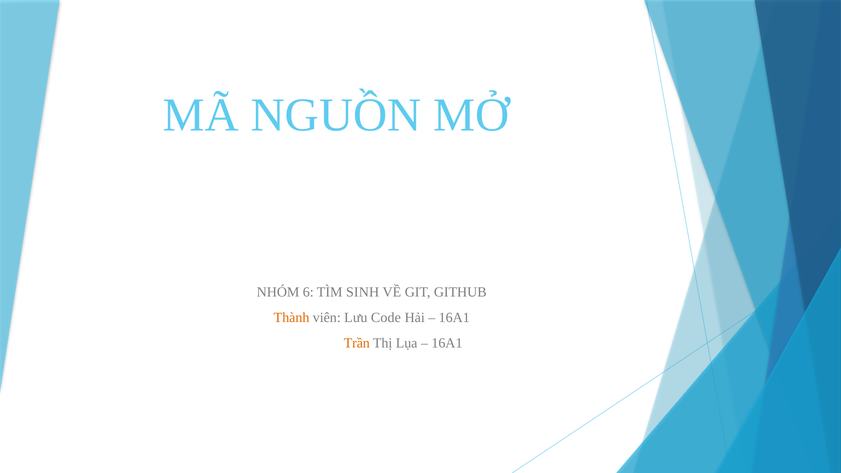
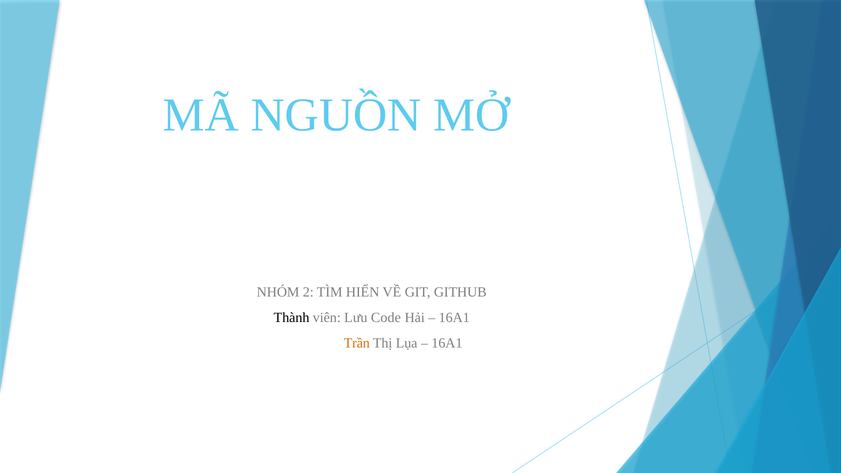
6: 6 -> 2 (308, 292)
SINH: SINH -> HIỂN (363, 292)
Thành colour: orange -> black (292, 318)
